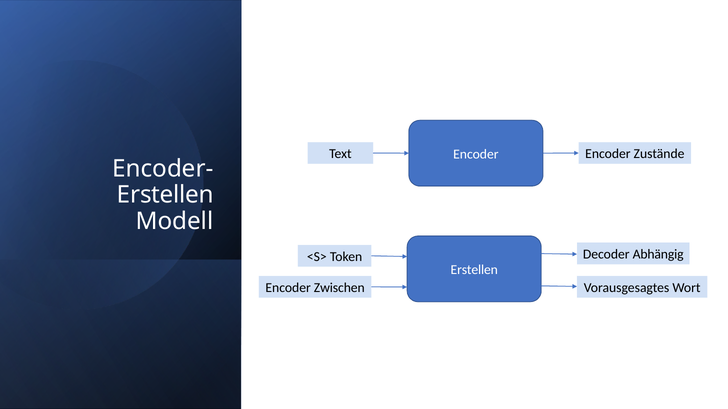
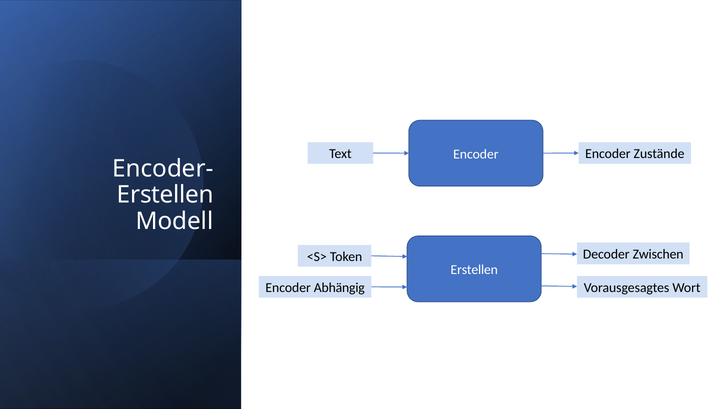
Abhängig: Abhängig -> Zwischen (658, 255)
Zwischen: Zwischen -> Abhängig (339, 288)
